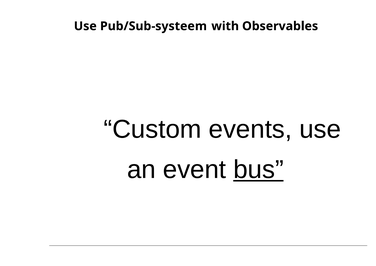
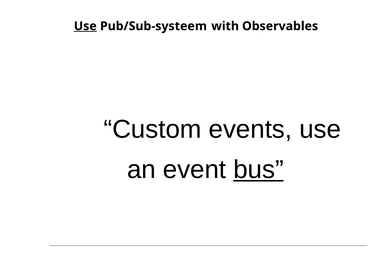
Use underline: none -> present (85, 26)
